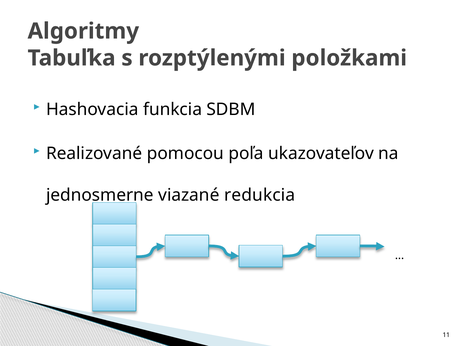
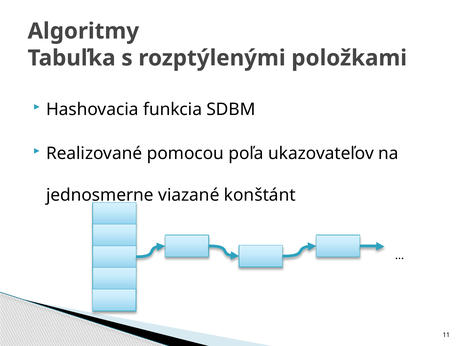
redukcia: redukcia -> konštánt (260, 195)
